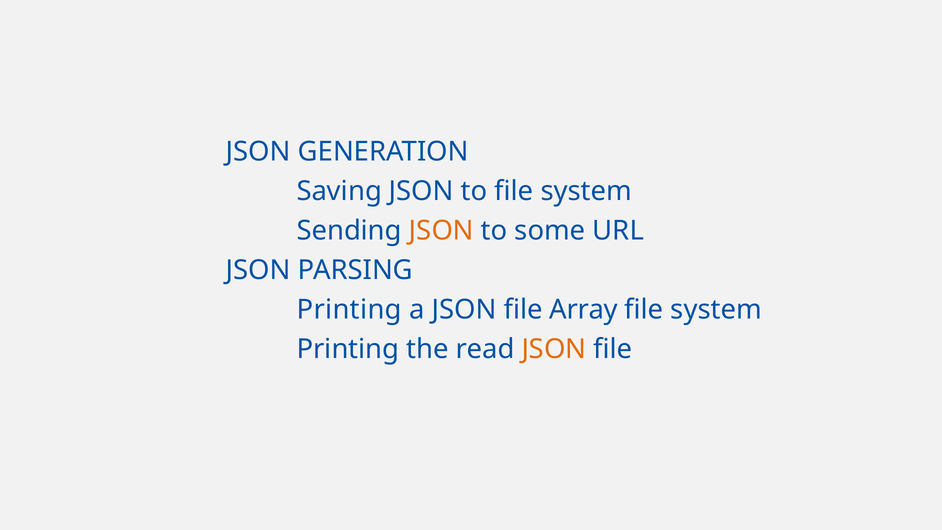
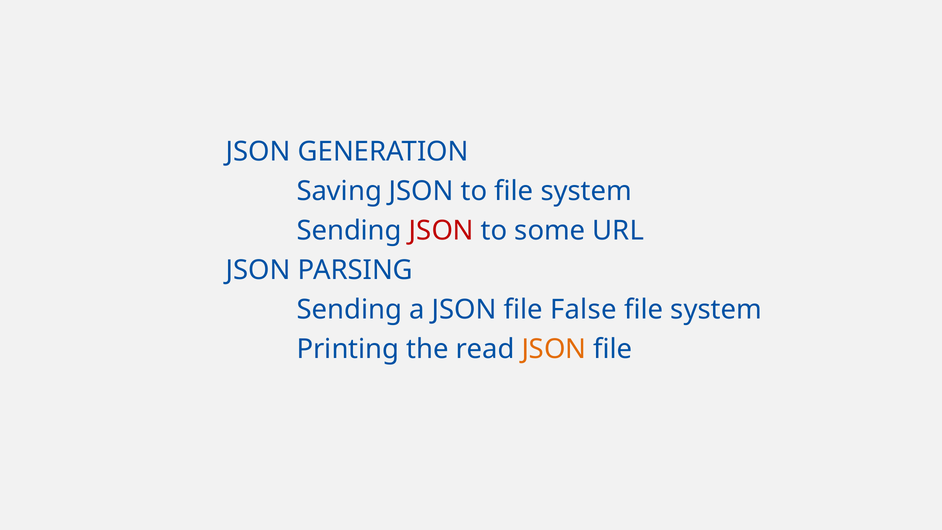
JSON colour: orange -> red (441, 231)
Printing: Printing -> Sending (349, 309)
Array: Array -> False (583, 309)
